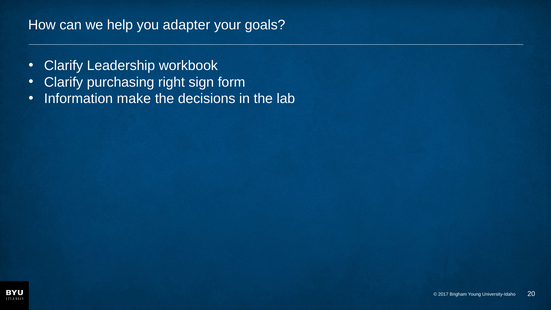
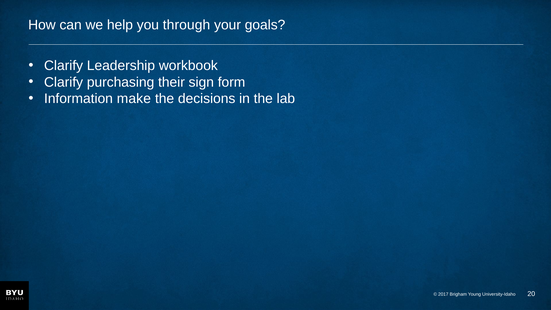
adapter: adapter -> through (187, 25)
right: right -> their (171, 82)
